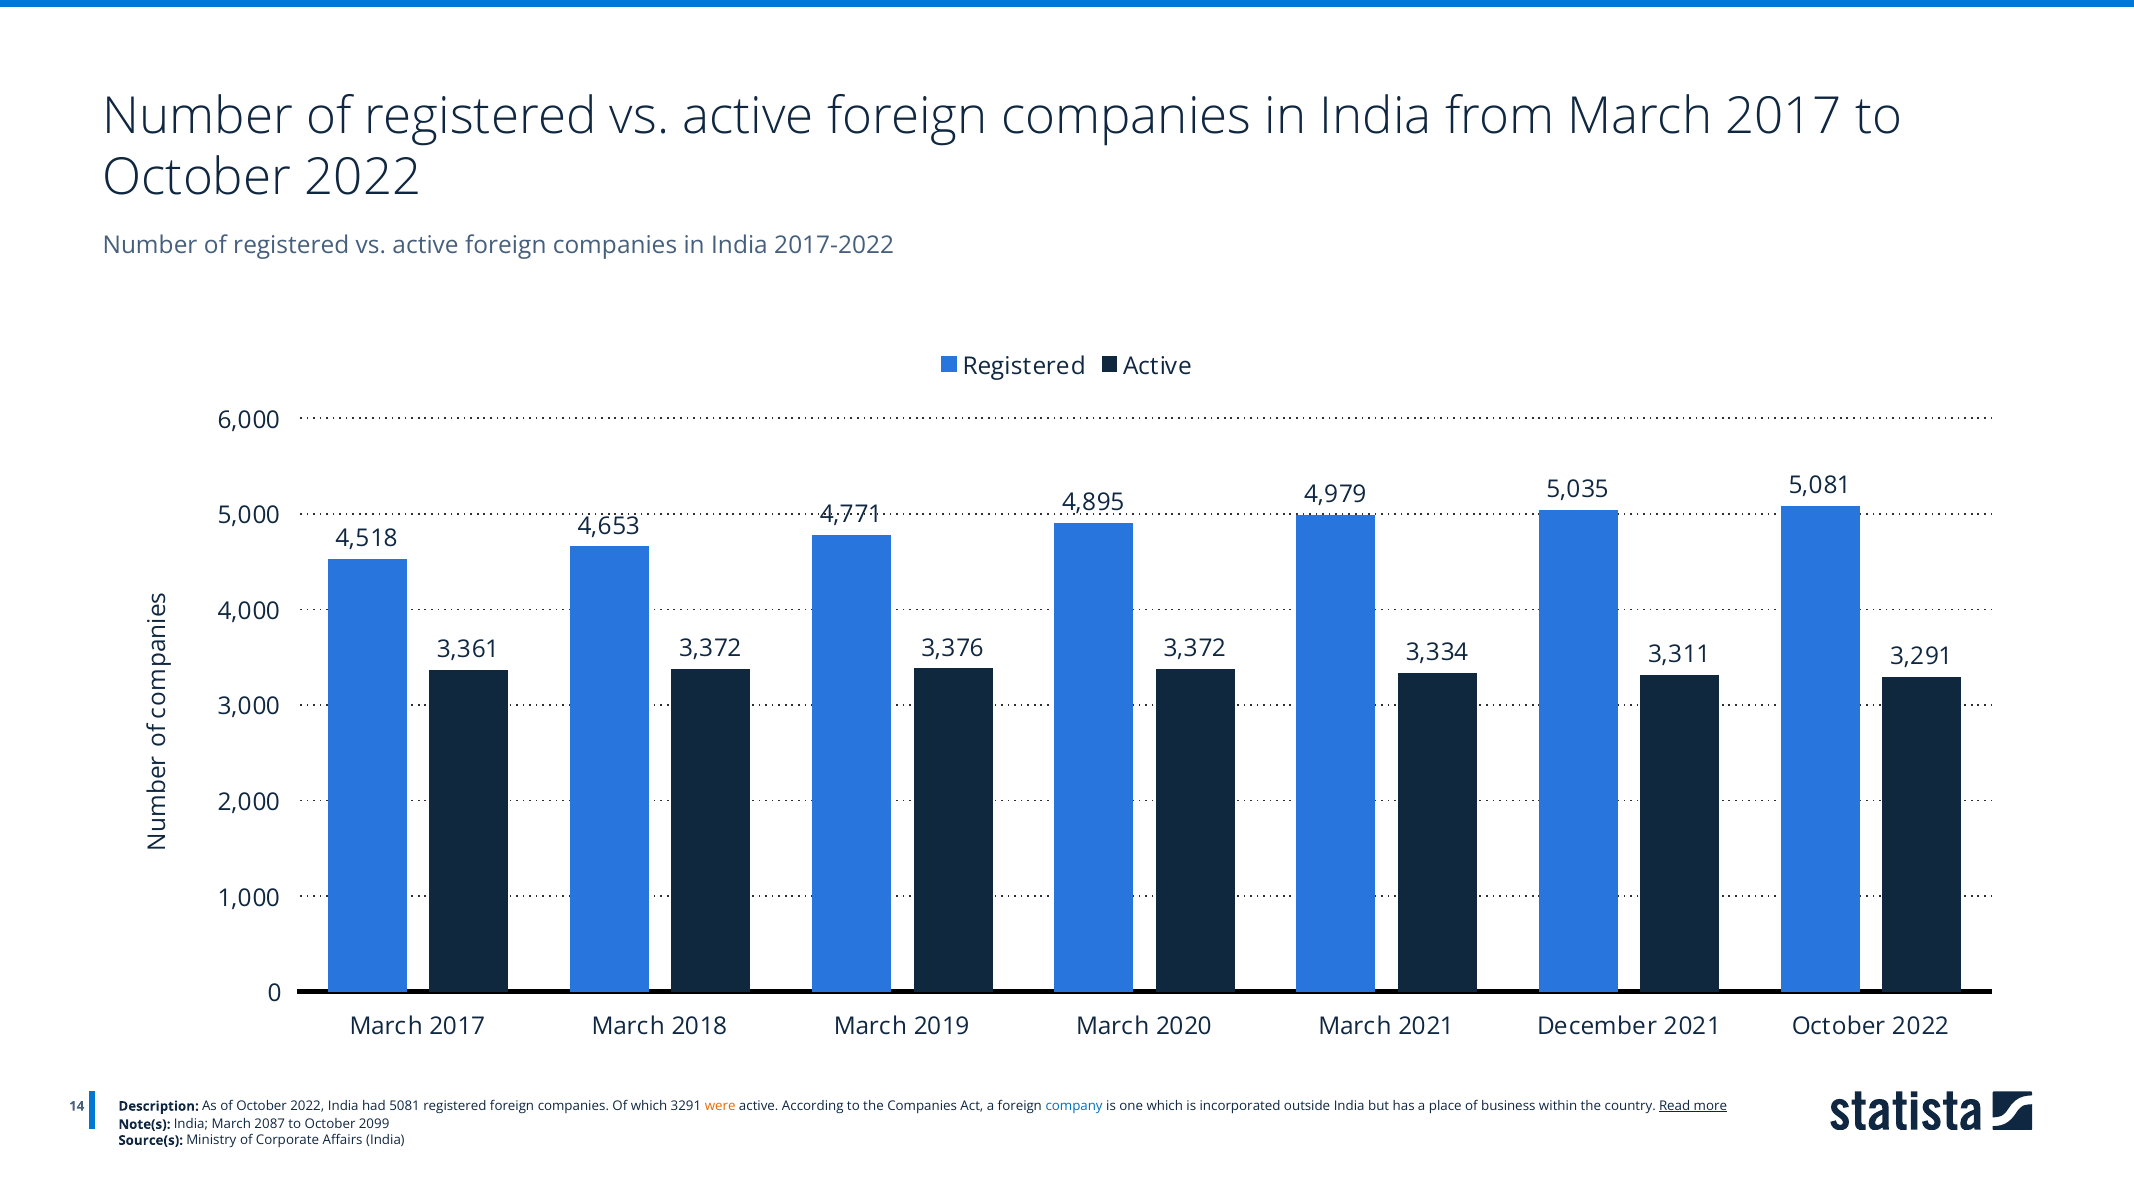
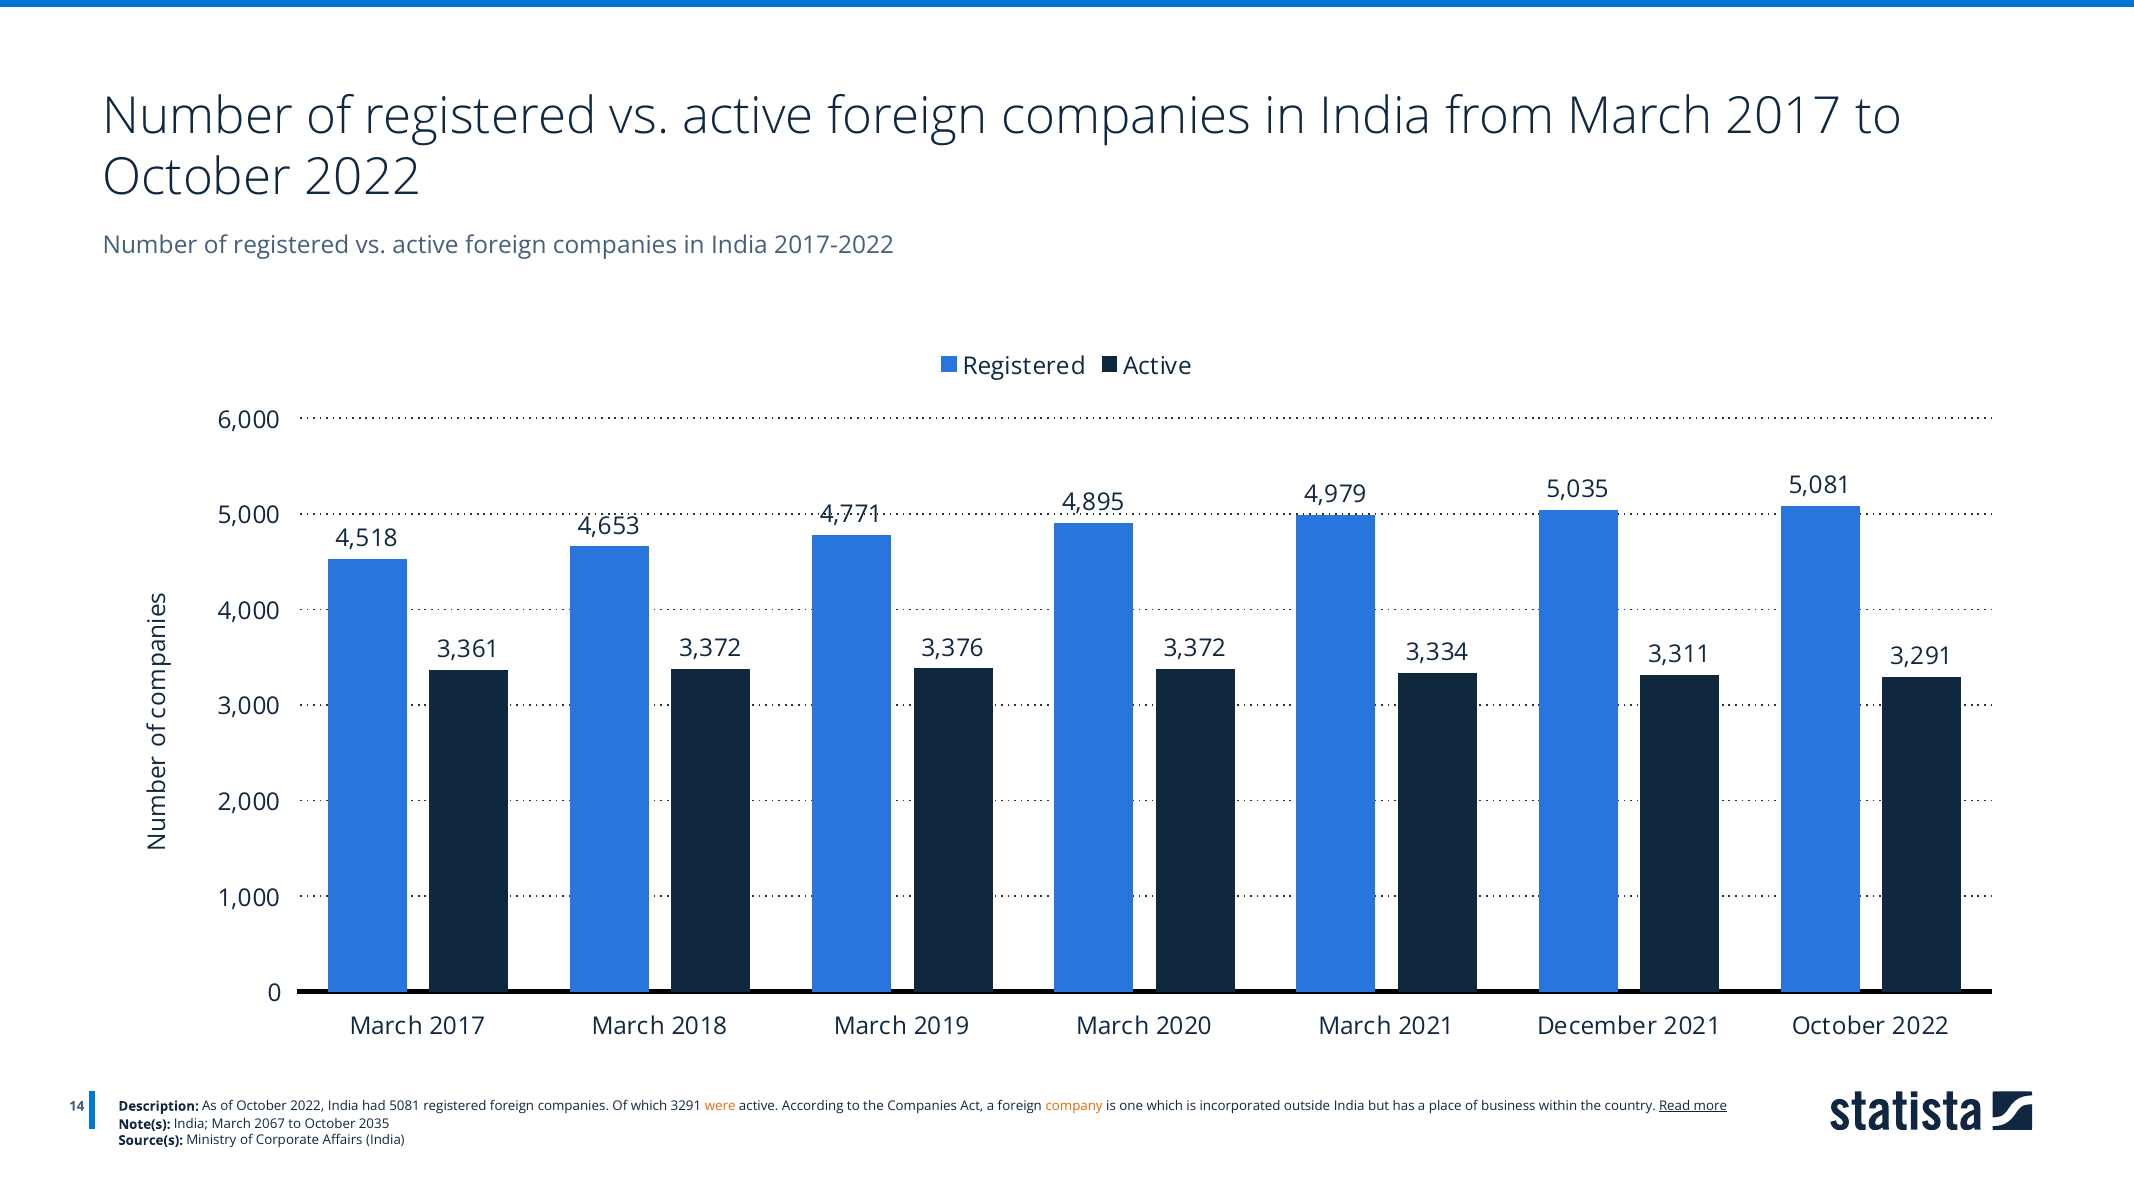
company colour: blue -> orange (1074, 1107)
2087: 2087 -> 2067 (270, 1125)
2099: 2099 -> 2035 (374, 1125)
